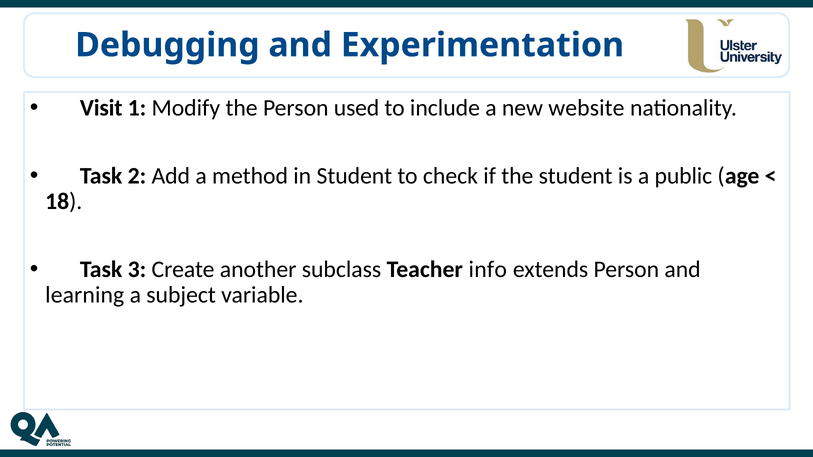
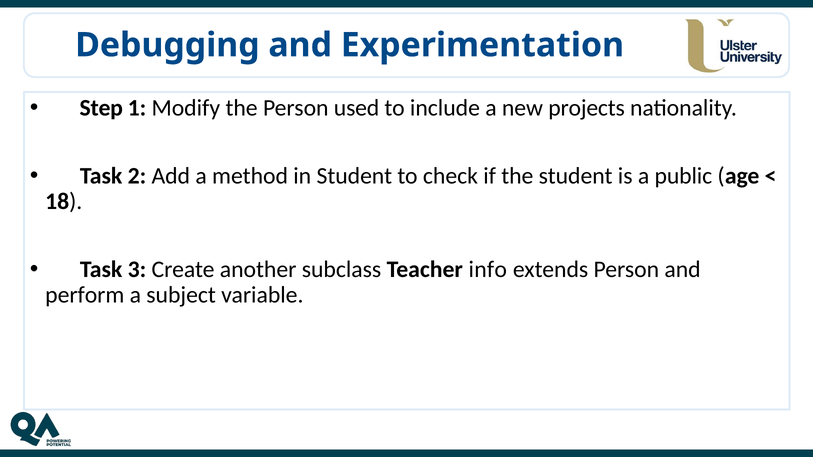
Visit: Visit -> Step (101, 108)
website: website -> projects (587, 108)
learning: learning -> perform (85, 295)
